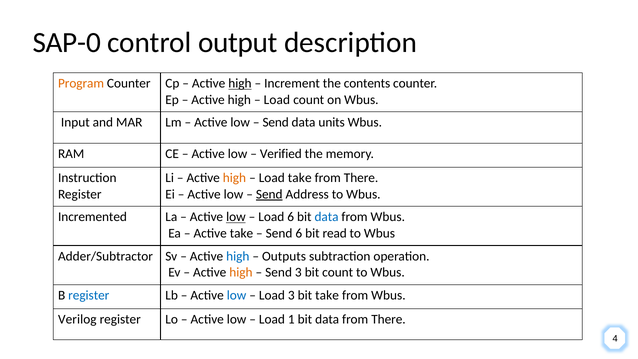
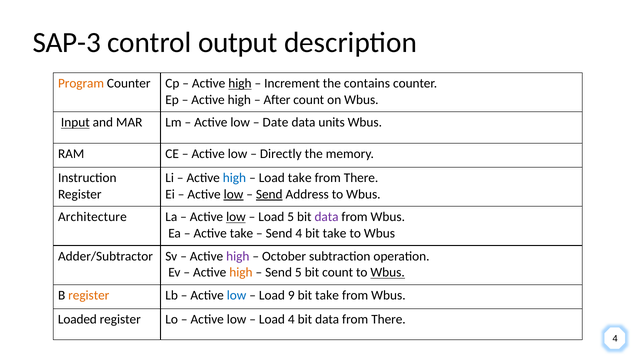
SAP-0: SAP-0 -> SAP-3 (67, 43)
contents: contents -> contains (367, 83)
Load: Load -> After (277, 100)
Input underline: none -> present (75, 123)
Send: Send -> Date (276, 123)
Verified: Verified -> Directly (281, 154)
high colour: orange -> blue (234, 178)
low underline: none -> present (233, 194)
Incremented: Incremented -> Architecture (92, 217)
Load 6: 6 -> 5 (291, 217)
data colour: blue -> purple (327, 217)
Send 6: 6 -> 4 (299, 233)
read: read -> take (335, 233)
high colour: blue -> purple (238, 256)
Outputs: Outputs -> October (284, 256)
Send 3: 3 -> 5 (298, 272)
Wbus underline: none -> present (388, 272)
register colour: blue -> orange (89, 295)
Load 3: 3 -> 9 (291, 295)
Verilog: Verilog -> Loaded (77, 319)
Load 1: 1 -> 4 (291, 319)
